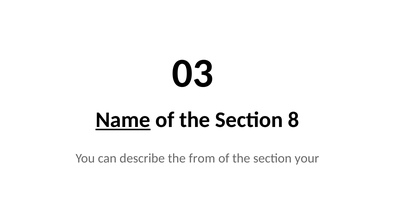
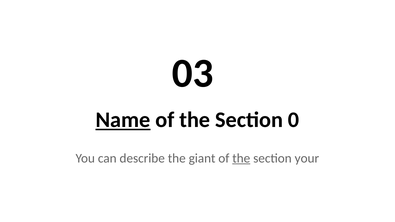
8: 8 -> 0 (294, 120)
from: from -> giant (202, 158)
the underline: none -> present (241, 158)
